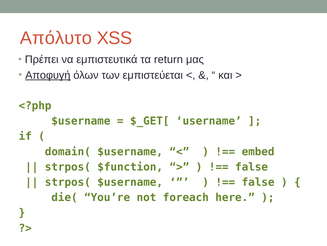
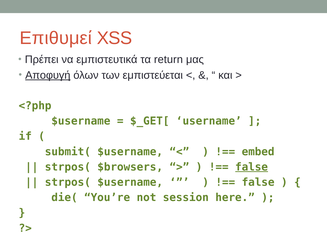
Απόλυτο: Απόλυτο -> Επιθυμεί (56, 38)
domain(: domain( -> submit( (68, 151)
$function: $function -> $browsers (130, 166)
false underline: none -> present (252, 166)
foreach: foreach -> session (186, 197)
